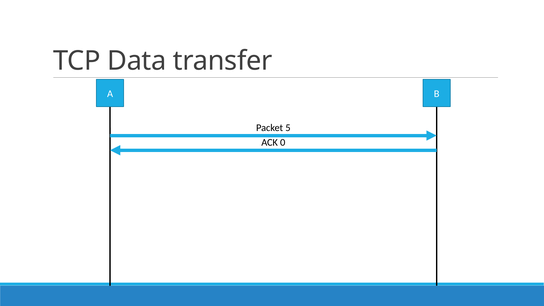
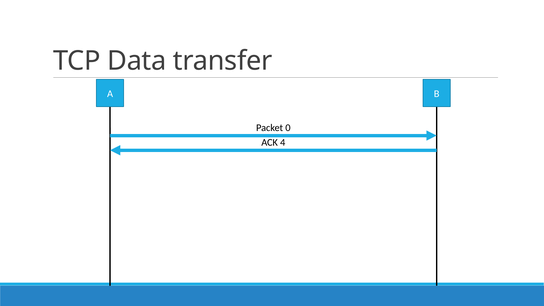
5: 5 -> 0 (288, 128)
0: 0 -> 4 (283, 143)
